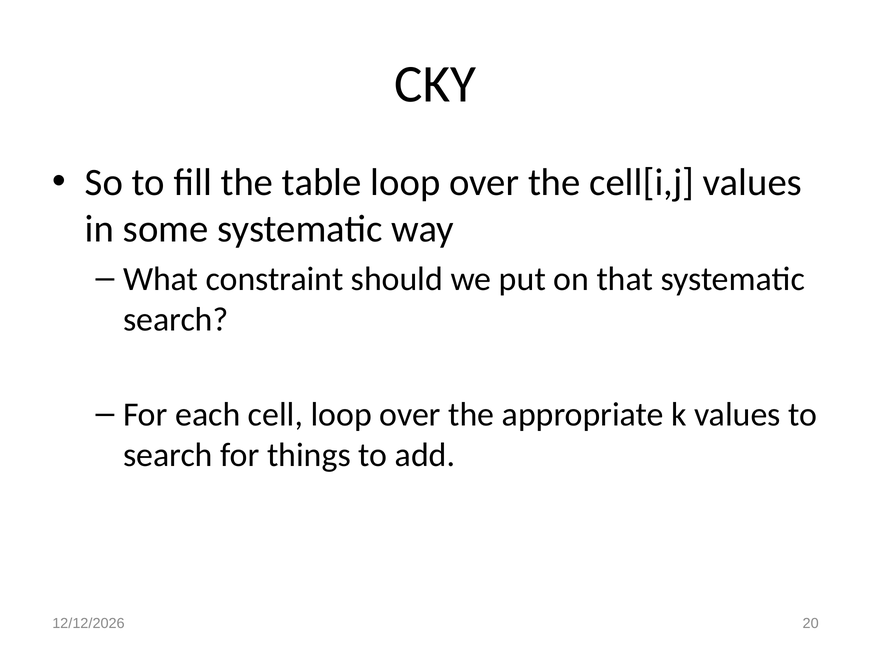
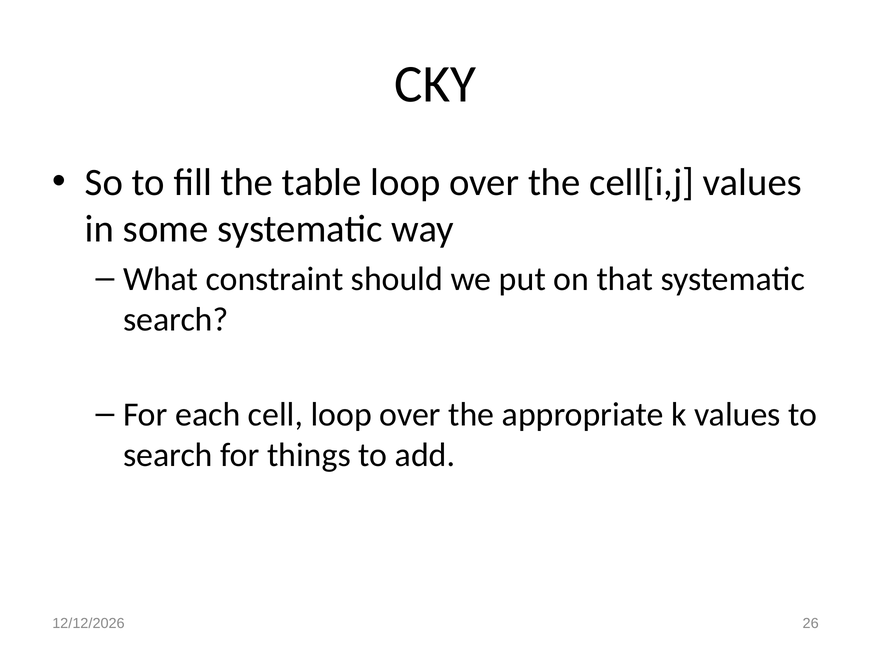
20: 20 -> 26 (811, 624)
